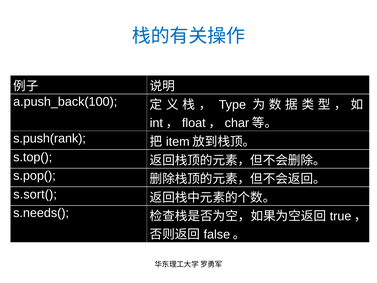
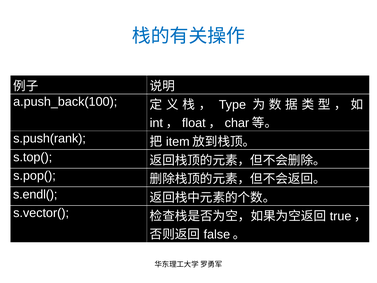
s.sort(: s.sort( -> s.endl( (35, 194)
s.needs(: s.needs( -> s.vector( (41, 213)
